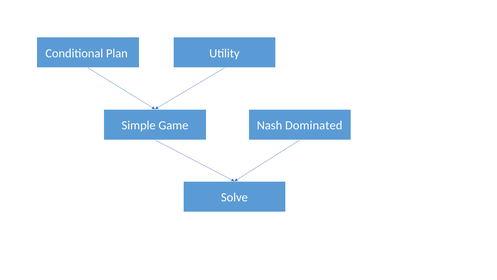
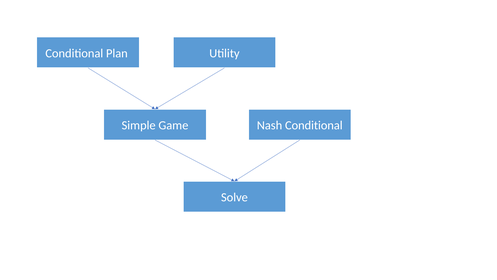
Nash Dominated: Dominated -> Conditional (314, 125)
